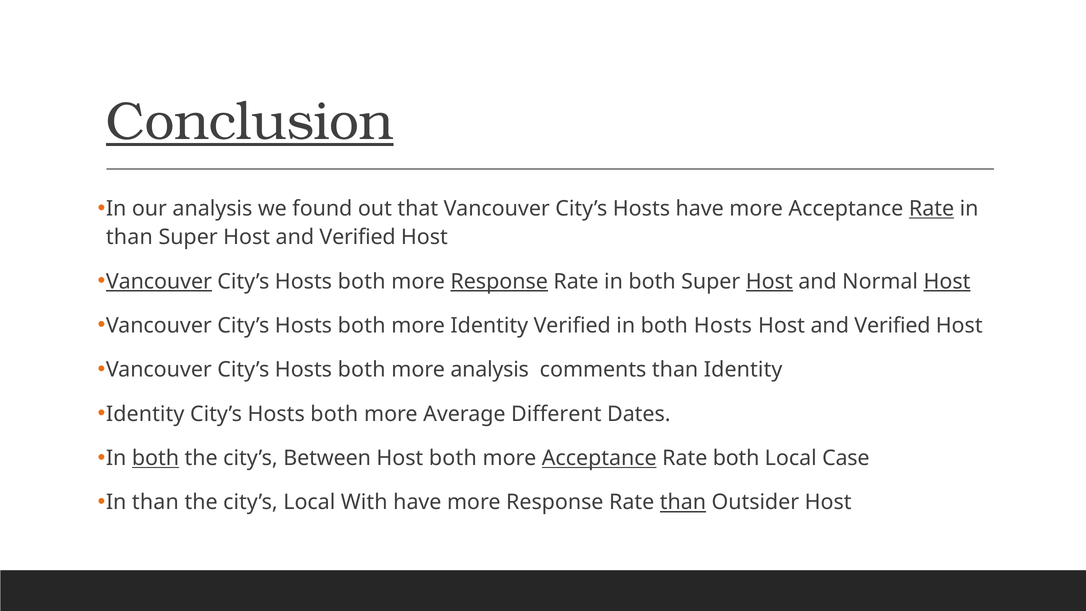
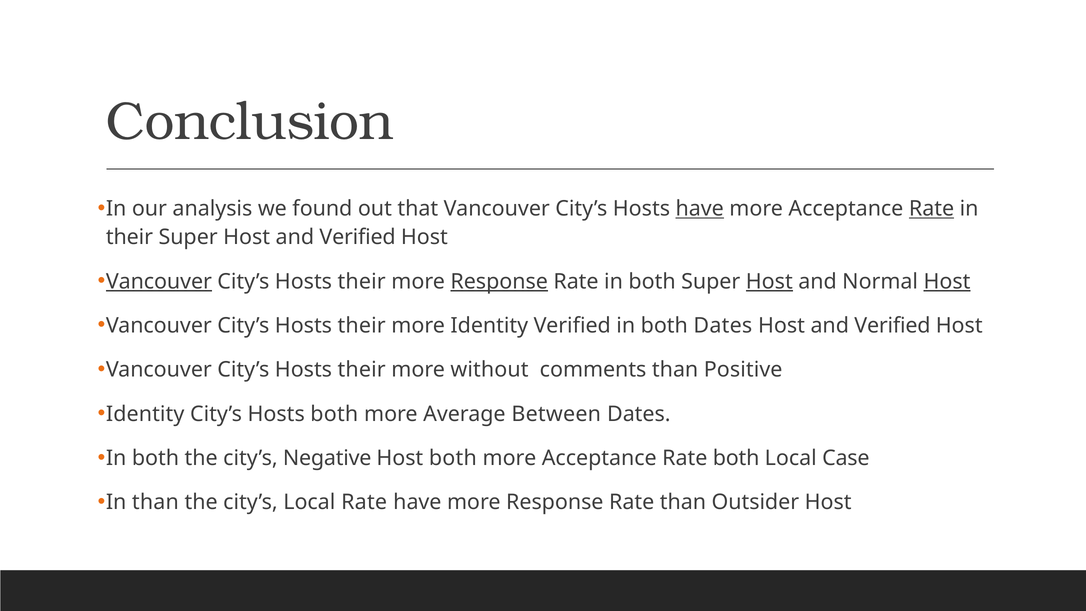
Conclusion underline: present -> none (250, 122)
have underline: none -> present (700, 209)
than: than -> their (129, 237)
both: both -> their (362, 281)
both: both -> their (362, 326)
both Hosts: Hosts -> Dates (723, 326)
both: both -> their (362, 370)
more analysis: analysis -> without (489, 370)
than Identity: Identity -> Positive (743, 370)
Different: Different -> Between (556, 414)
both underline: present -> none (156, 458)
Between: Between -> Negative (327, 458)
Acceptance underline: present -> none (599, 458)
Local With: With -> Rate (364, 502)
than underline: present -> none (683, 502)
